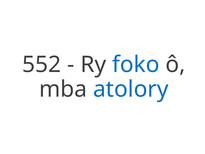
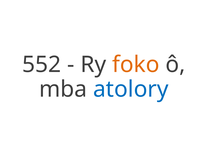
foko colour: blue -> orange (136, 64)
